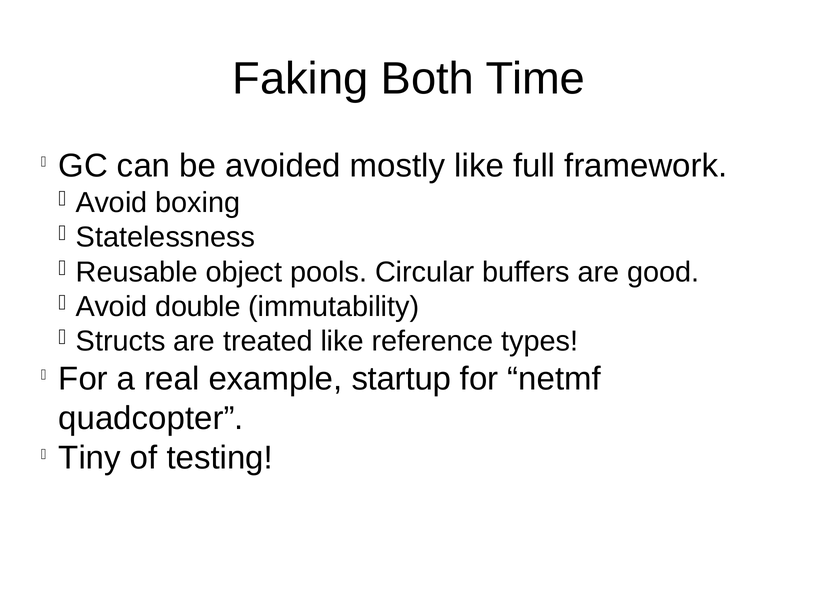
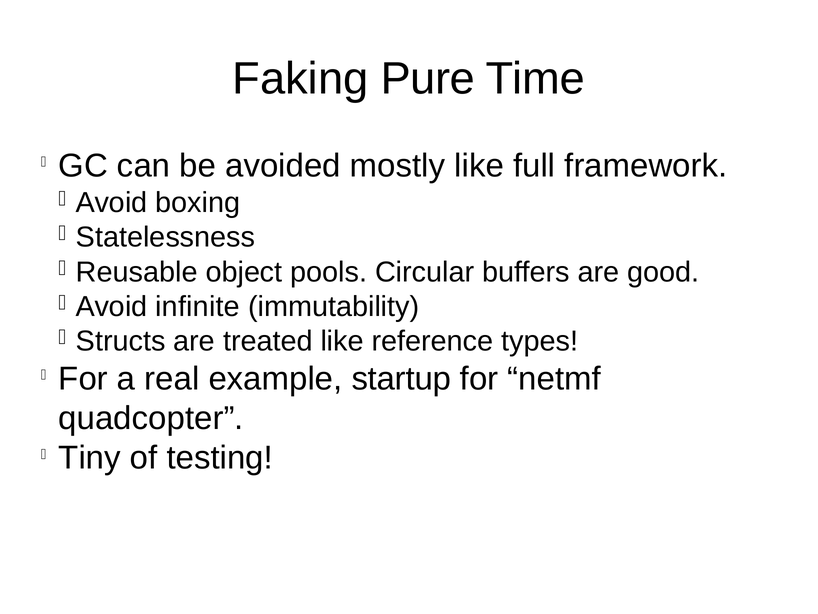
Both: Both -> Pure (428, 79)
double: double -> infinite (198, 306)
